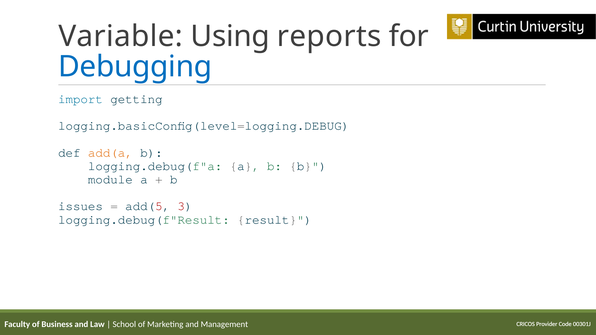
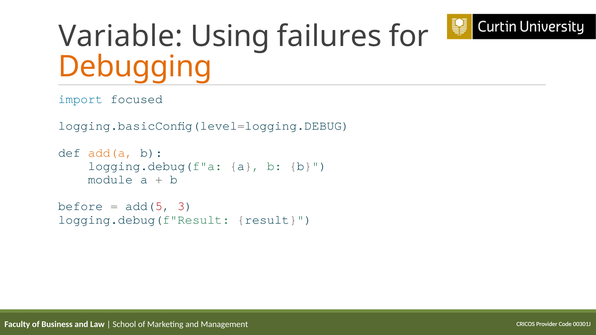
reports: reports -> failures (329, 36)
Debugging colour: blue -> orange (135, 67)
getting: getting -> focused (136, 99)
issues: issues -> before (81, 206)
